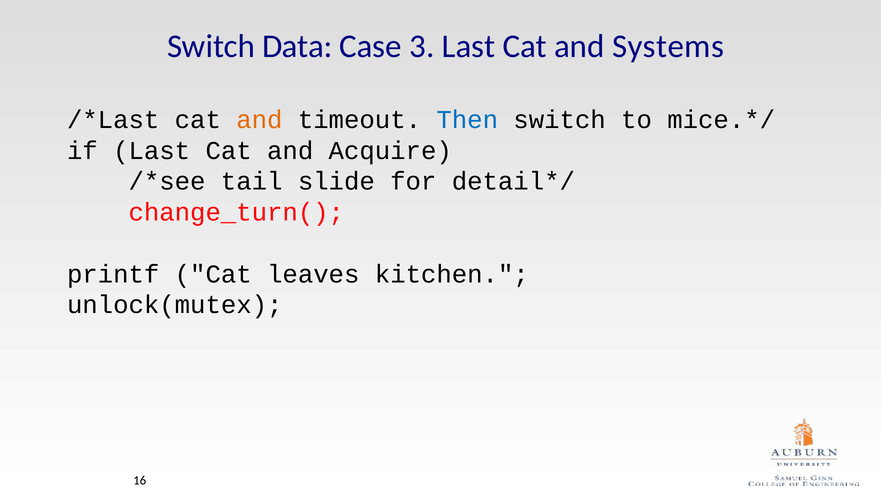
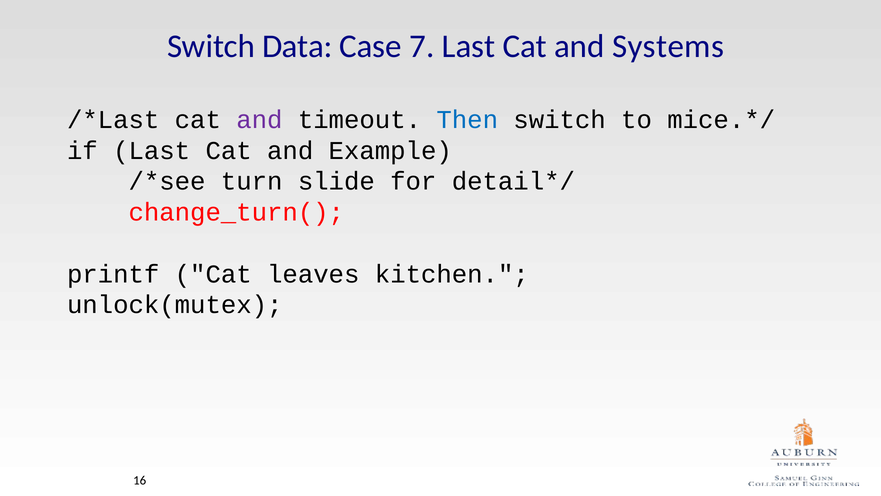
3: 3 -> 7 (422, 46)
and colour: orange -> purple (259, 120)
Acquire: Acquire -> Example (390, 150)
tail: tail -> turn (252, 181)
